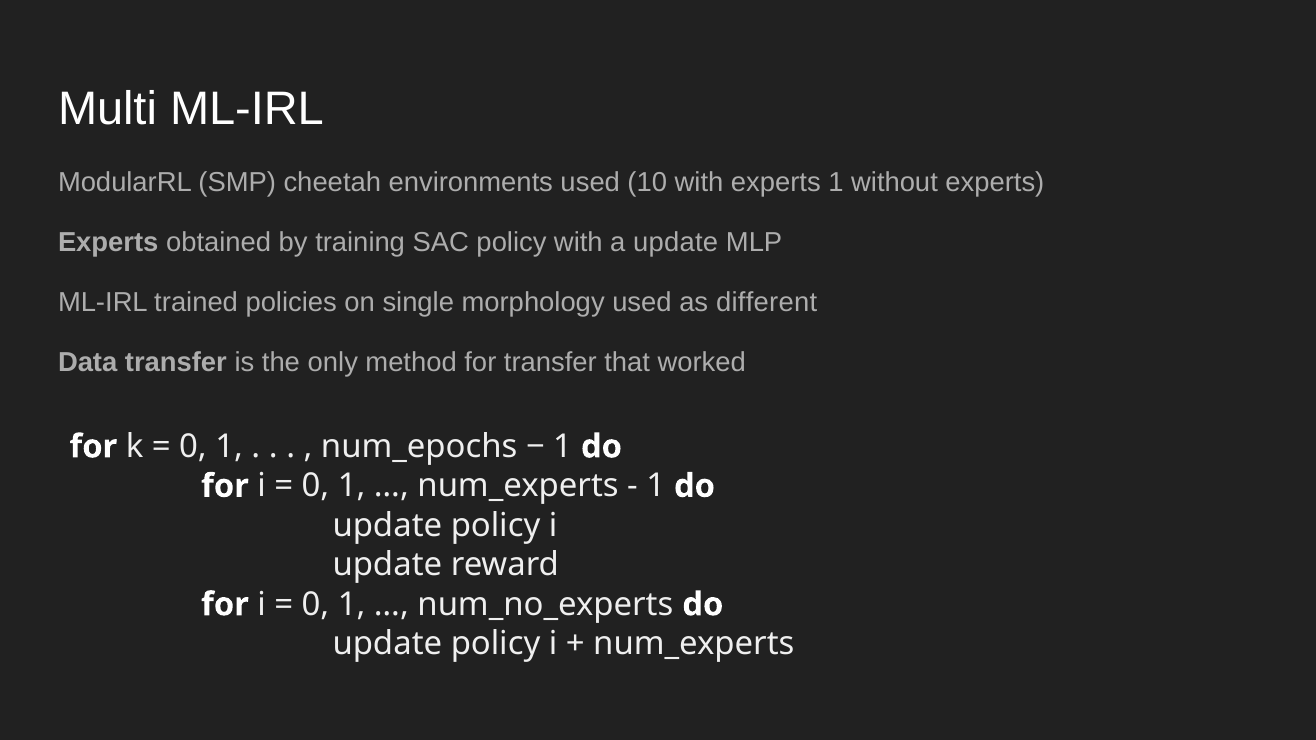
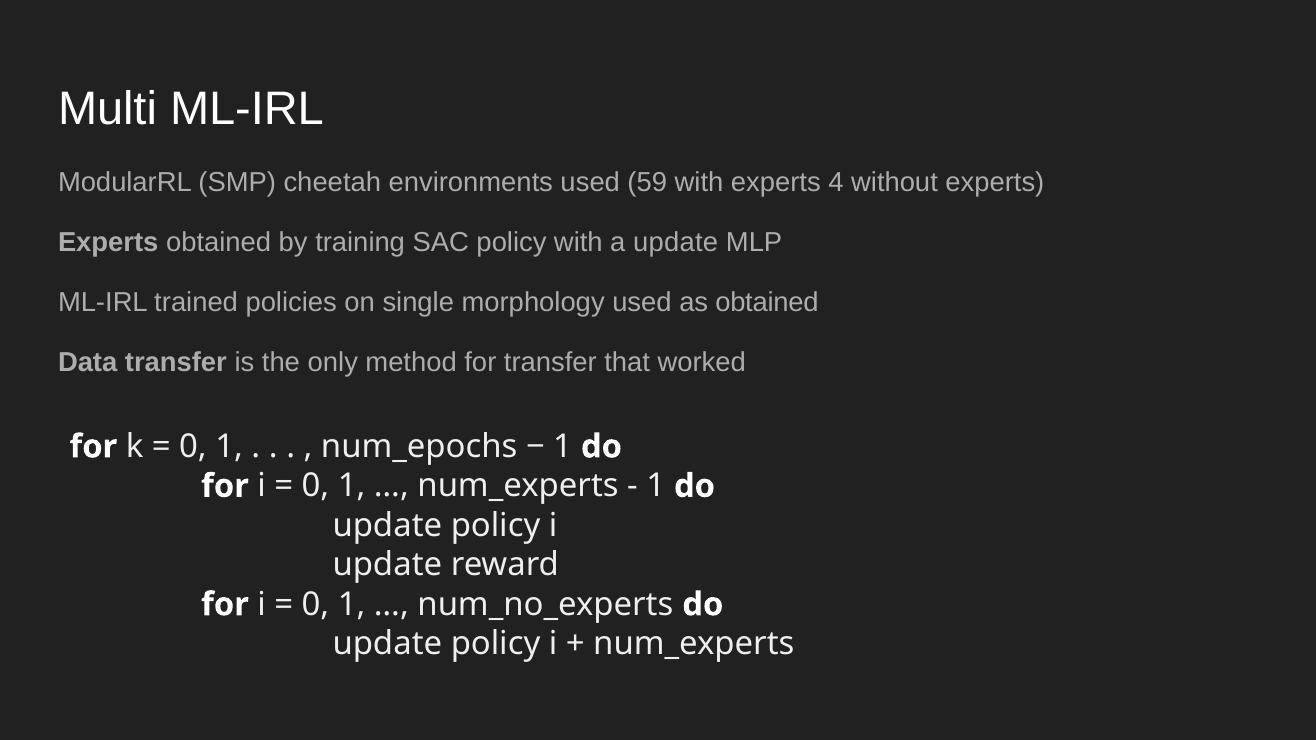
10: 10 -> 59 (647, 183)
experts 1: 1 -> 4 (836, 183)
as different: different -> obtained (767, 302)
